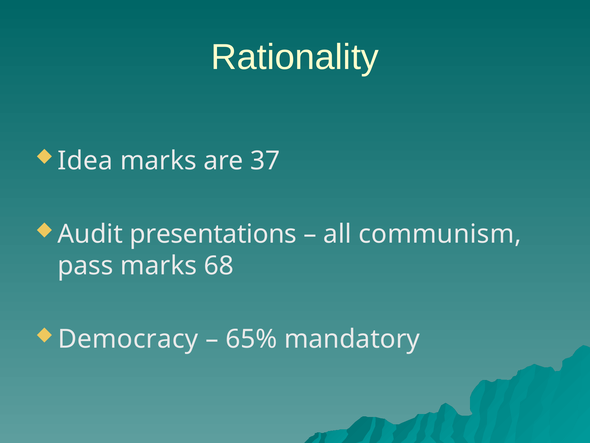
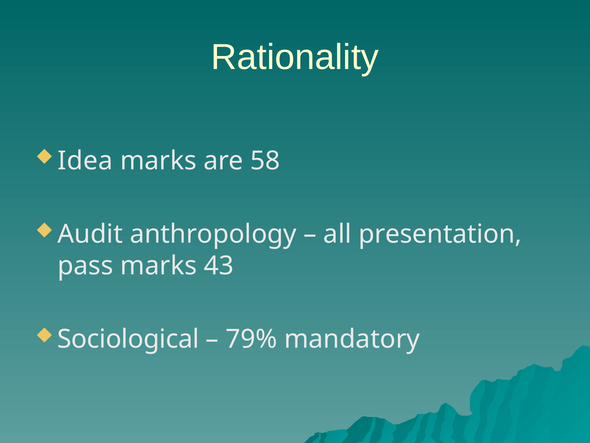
37: 37 -> 58 (265, 160)
presentations: presentations -> anthropology (213, 234)
communism: communism -> presentation (440, 234)
68: 68 -> 43 (219, 265)
Democracy: Democracy -> Sociological (128, 339)
65%: 65% -> 79% (251, 339)
